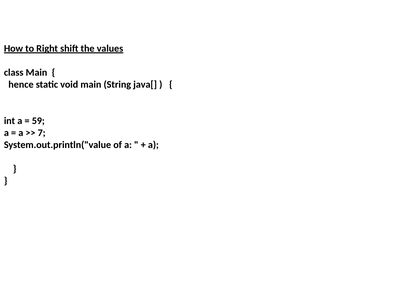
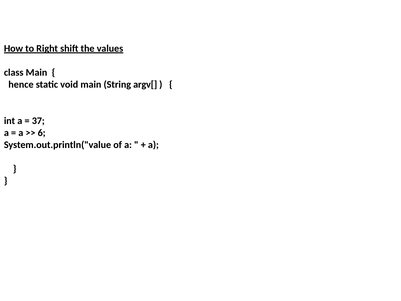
java[: java[ -> argv[ (145, 85)
59: 59 -> 37 (38, 121)
7: 7 -> 6 (42, 133)
